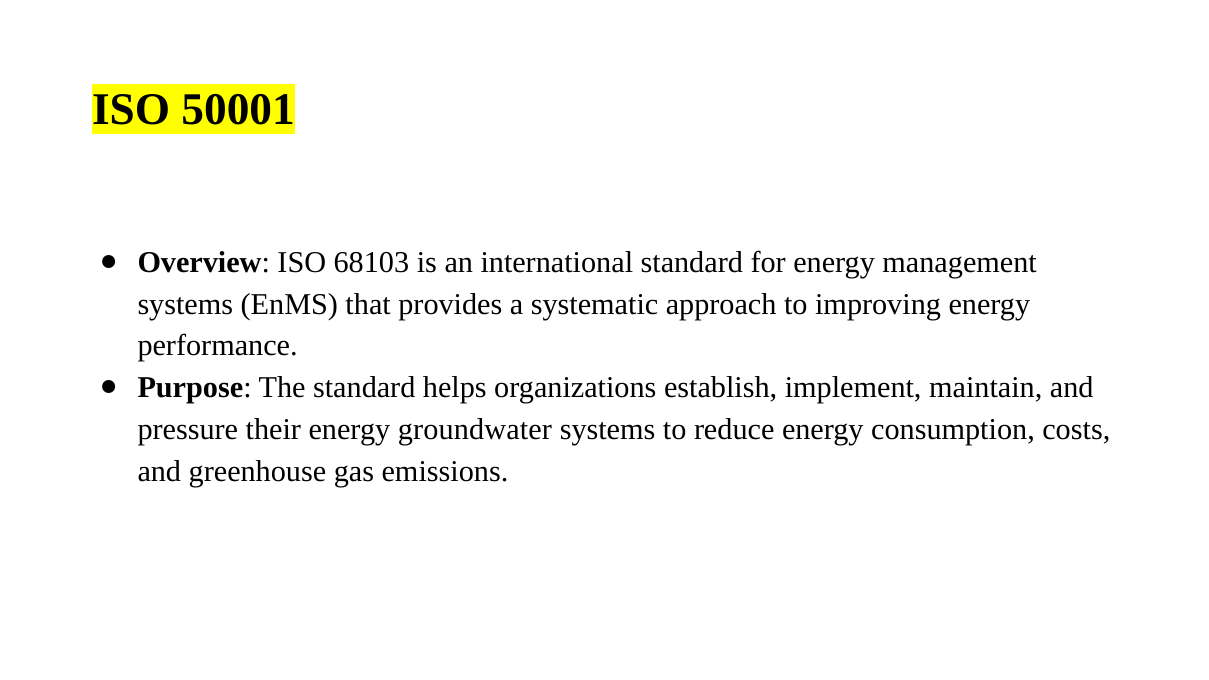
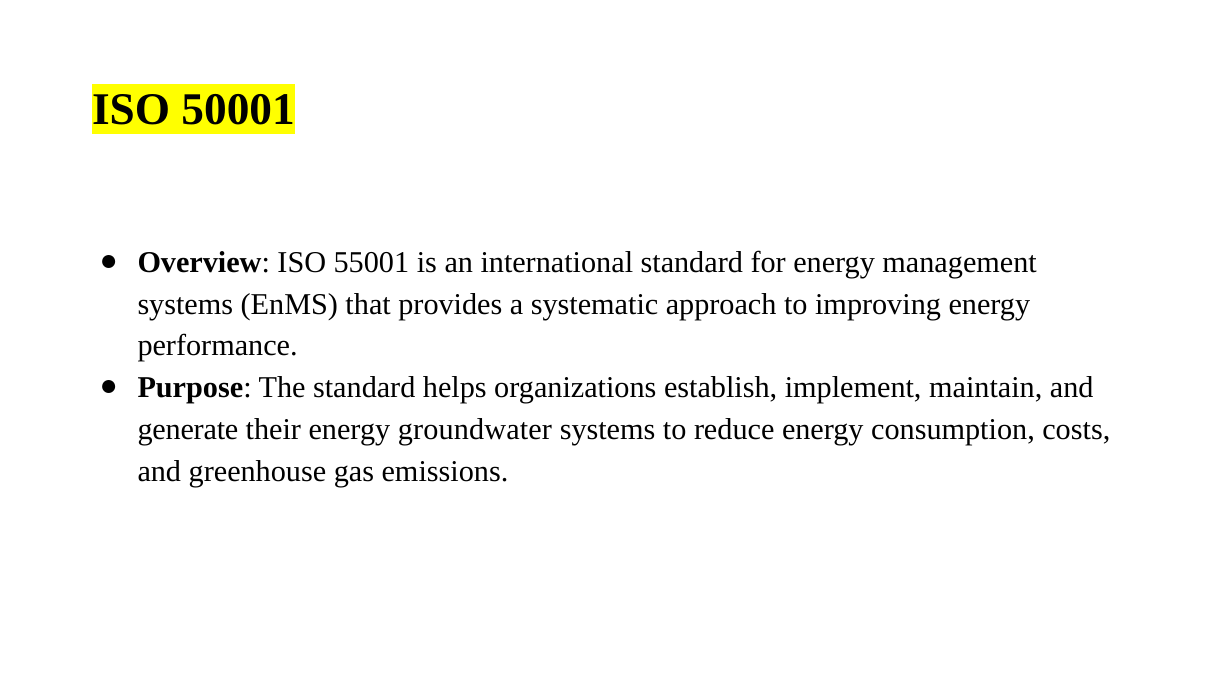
68103: 68103 -> 55001 (371, 263)
pressure: pressure -> generate (188, 429)
